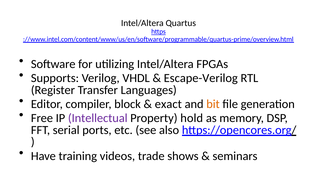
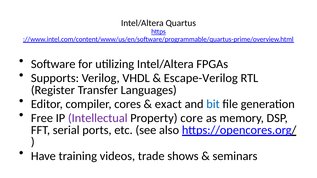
block: block -> cores (128, 104)
bit colour: orange -> blue (213, 104)
hold: hold -> core (192, 118)
